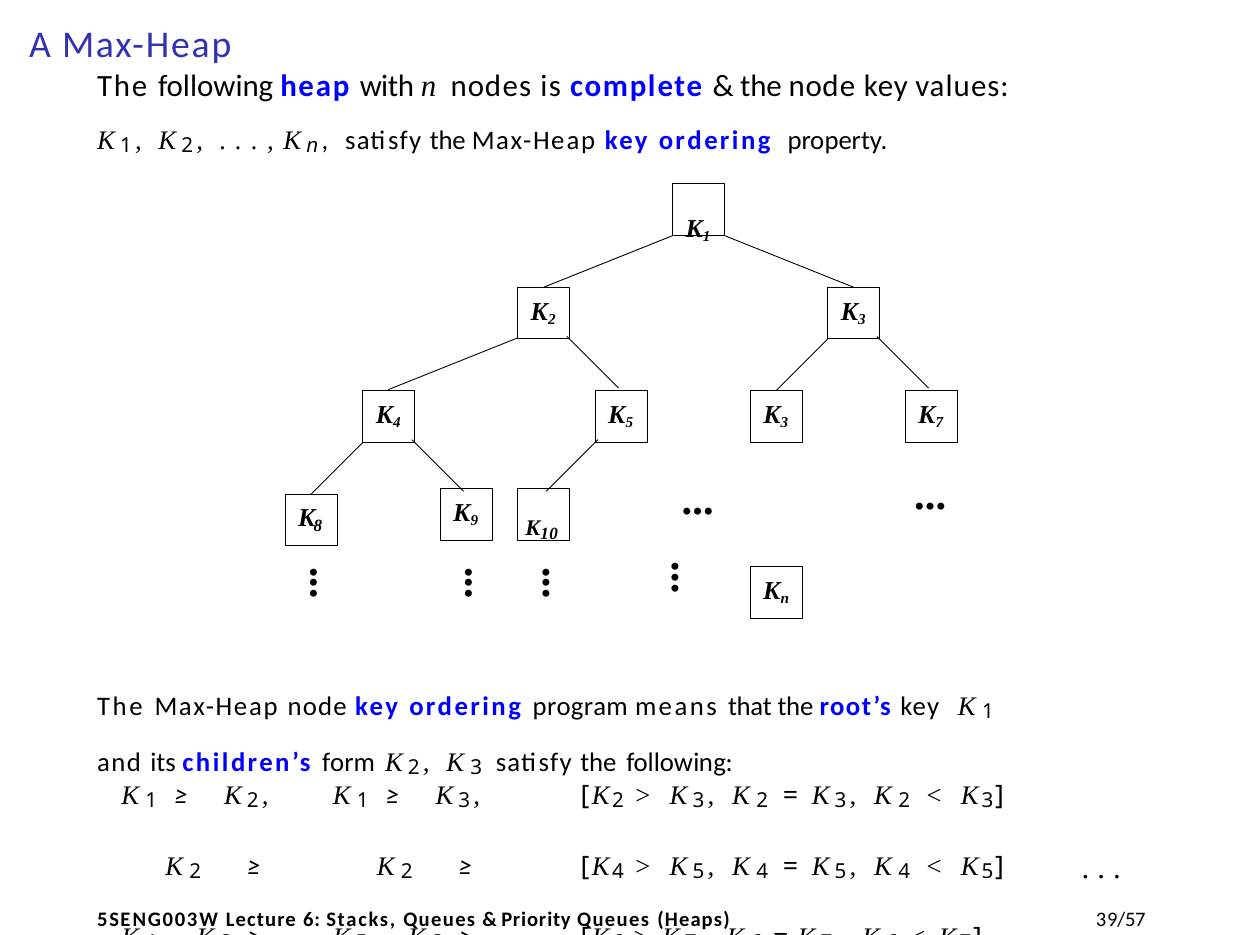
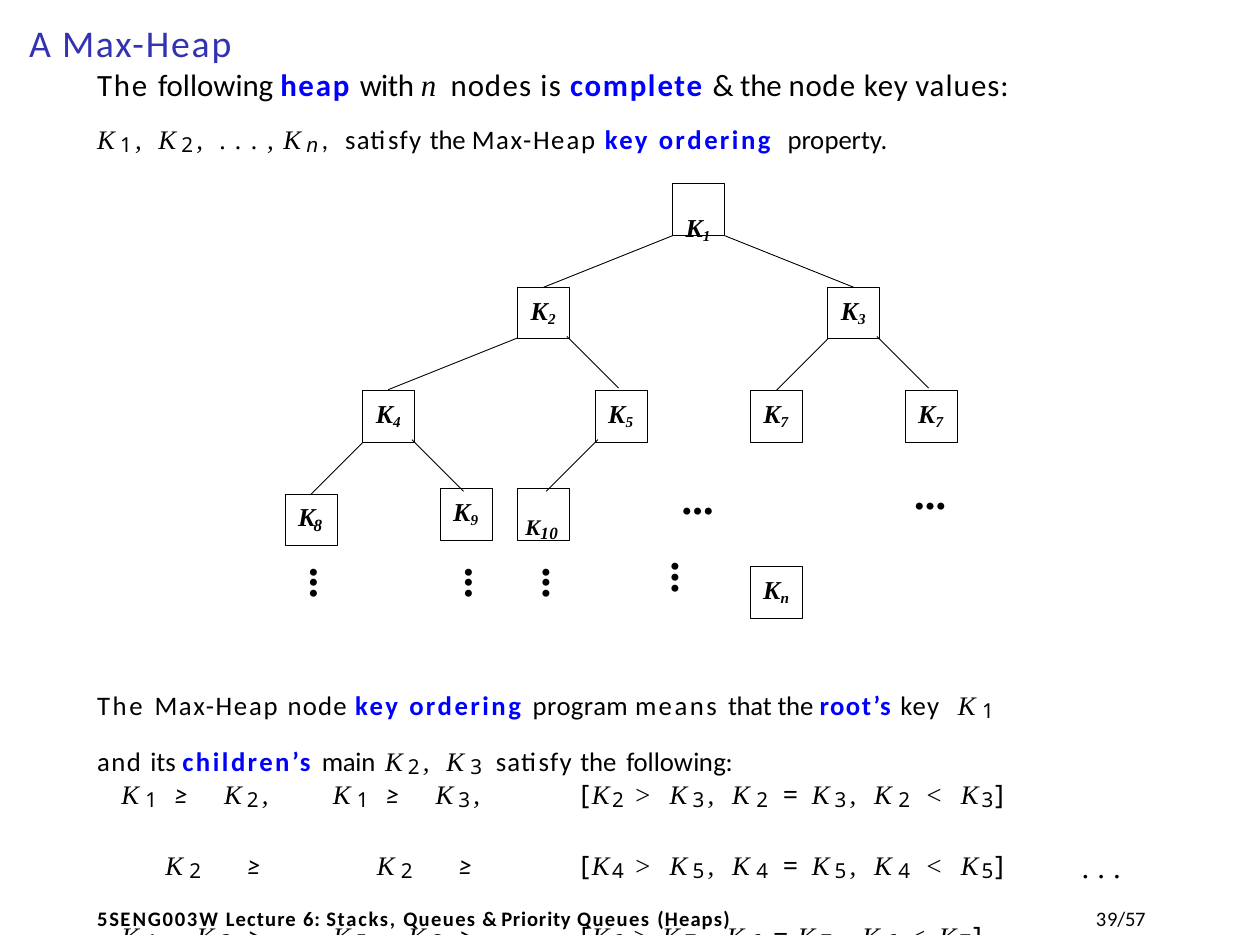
3: 3 -> 7 (784, 422)
form: form -> main (349, 762)
